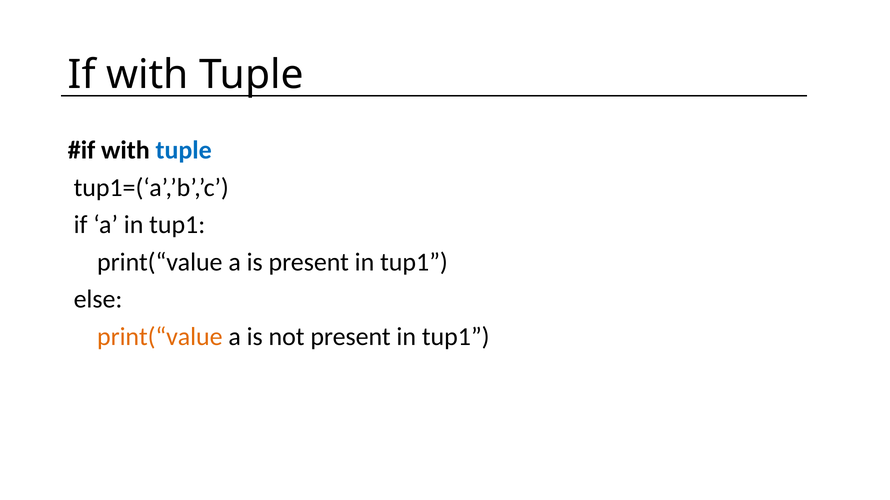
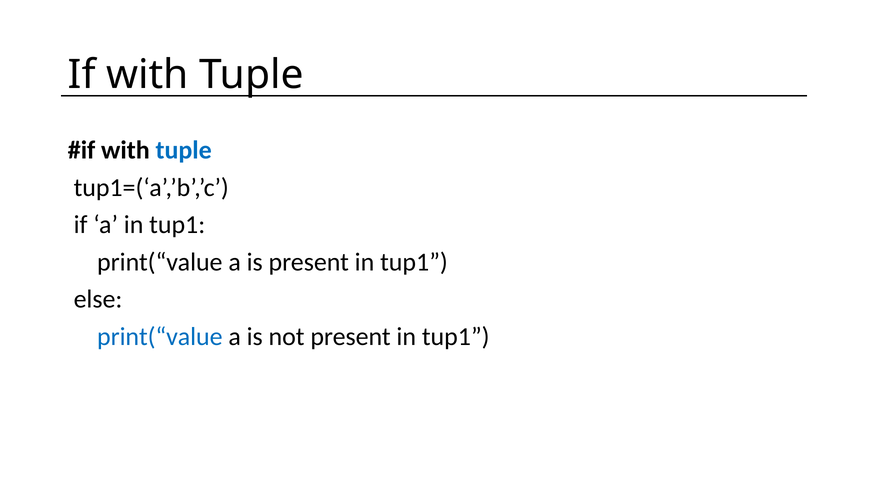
print(“value colour: orange -> blue (160, 337)
